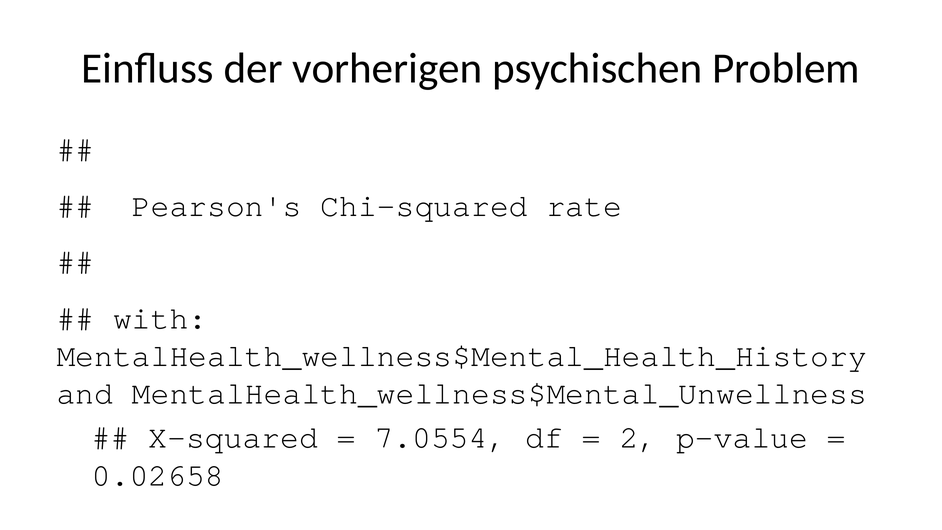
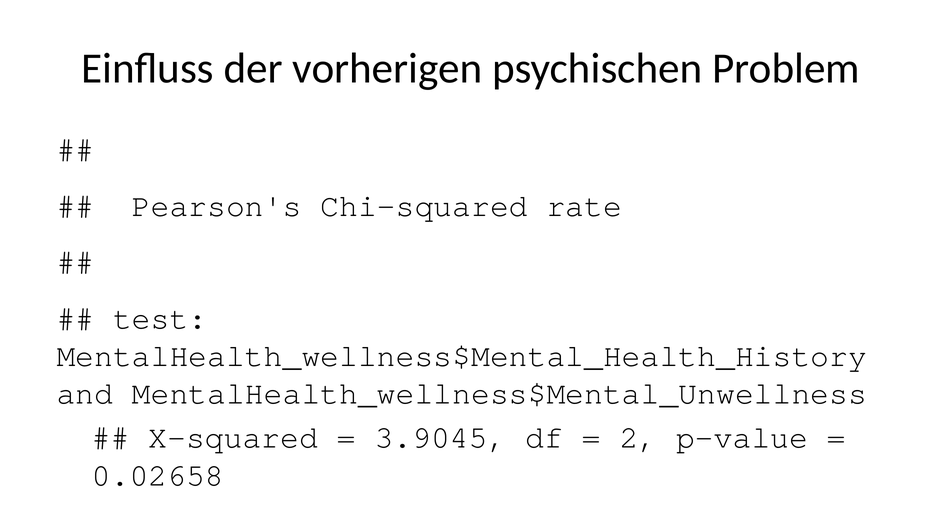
with: with -> test (160, 318)
7.0554: 7.0554 -> 3.9045 (441, 437)
